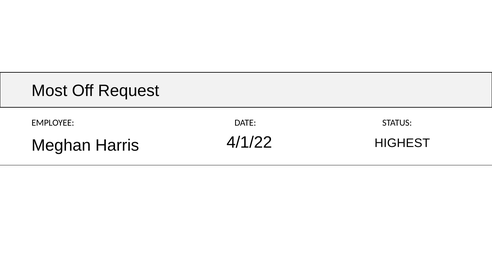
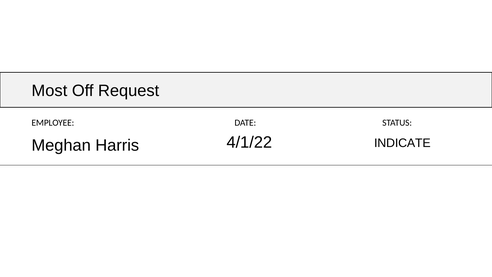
HIGHEST: HIGHEST -> INDICATE (402, 143)
